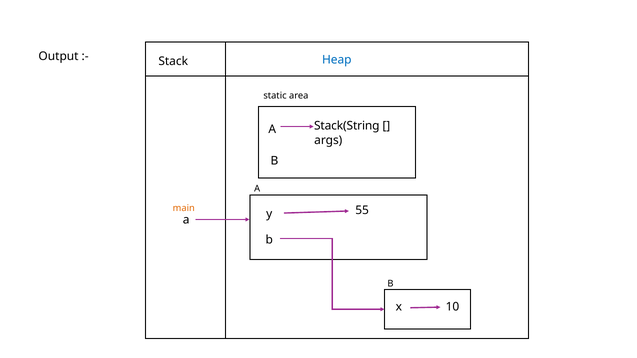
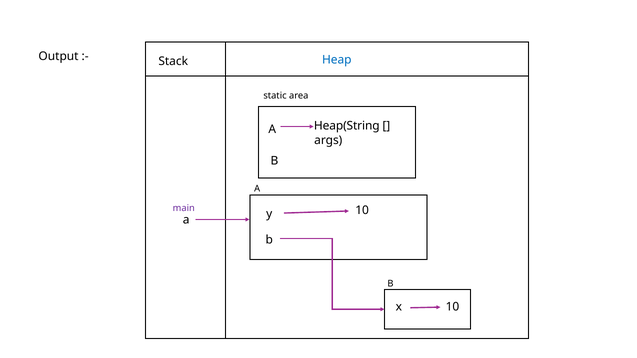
Stack(String: Stack(String -> Heap(String (347, 126)
main colour: orange -> purple (184, 208)
y 55: 55 -> 10 (362, 211)
